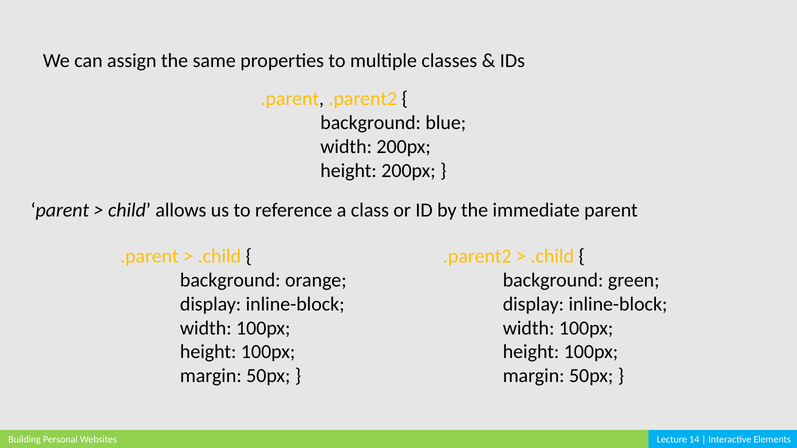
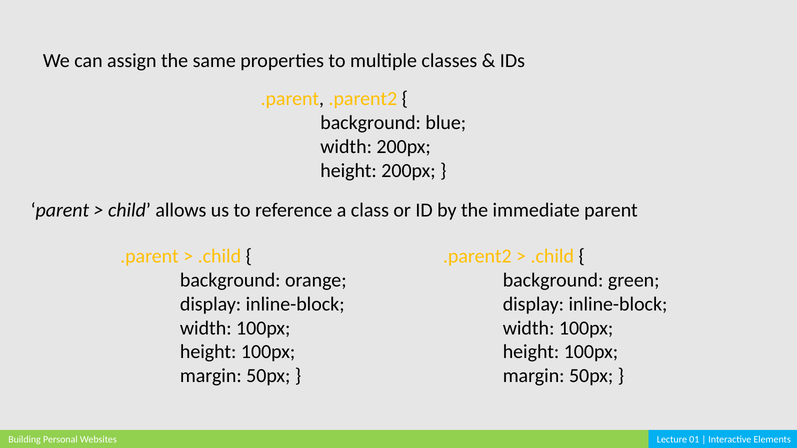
14: 14 -> 01 (694, 440)
